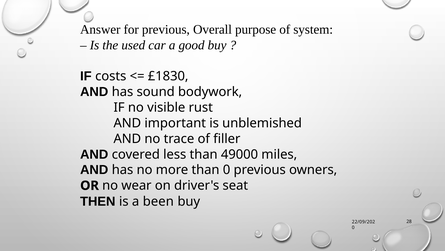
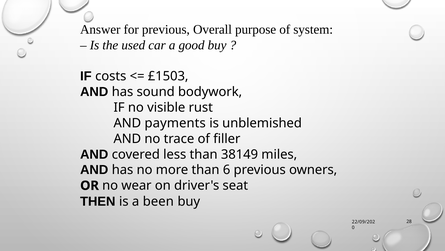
£1830: £1830 -> £1503 (168, 76)
important: important -> payments (175, 123)
49000: 49000 -> 38149 (240, 154)
than 0: 0 -> 6 (227, 170)
